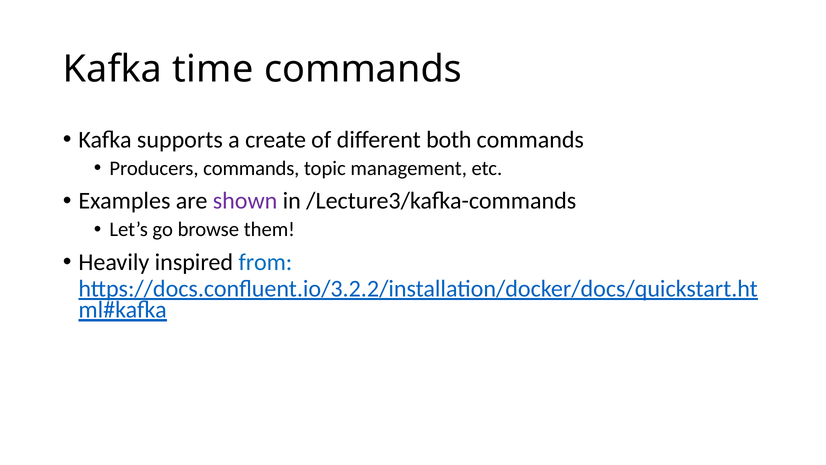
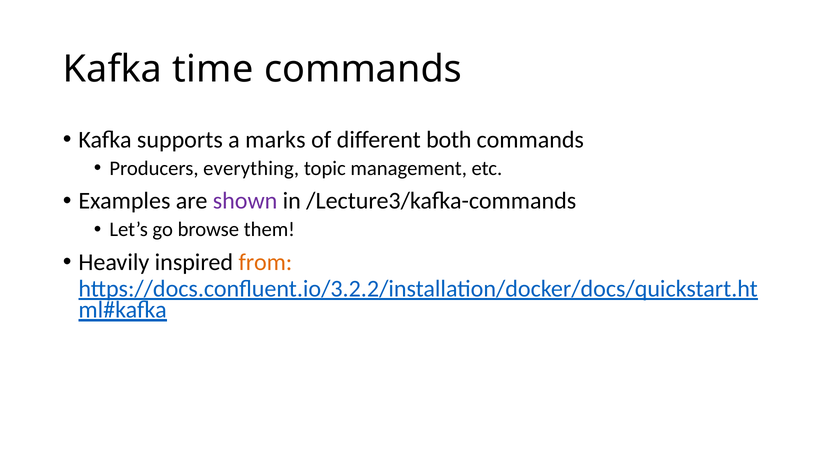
create: create -> marks (275, 140)
Producers commands: commands -> everything (251, 168)
from colour: blue -> orange (265, 262)
